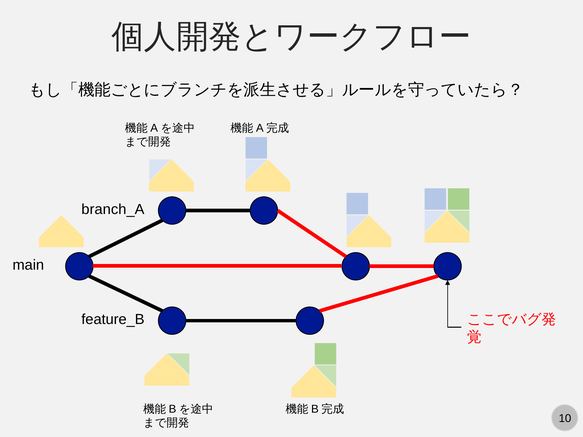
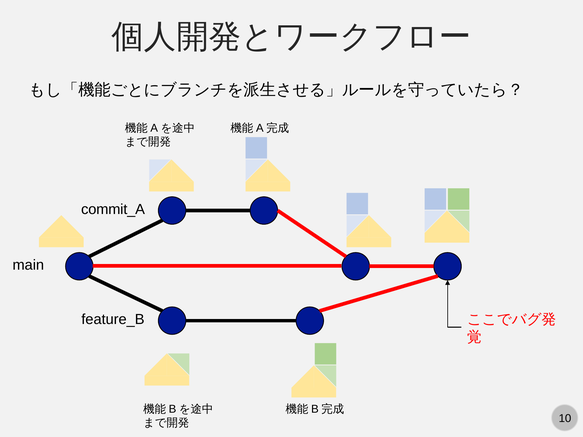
branch_A: branch_A -> commit_A (113, 210)
